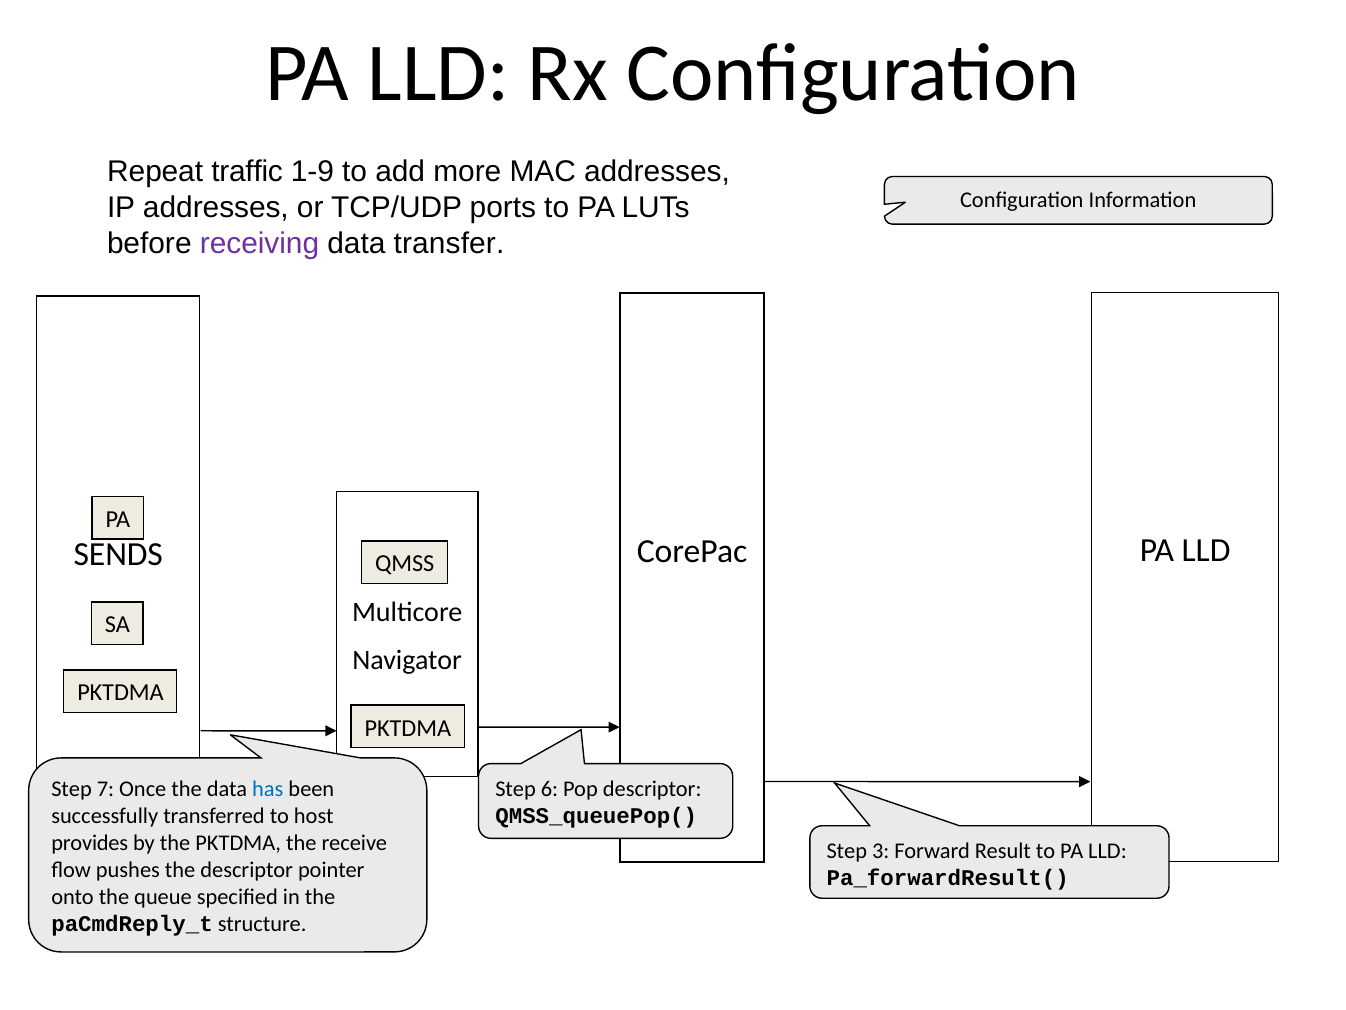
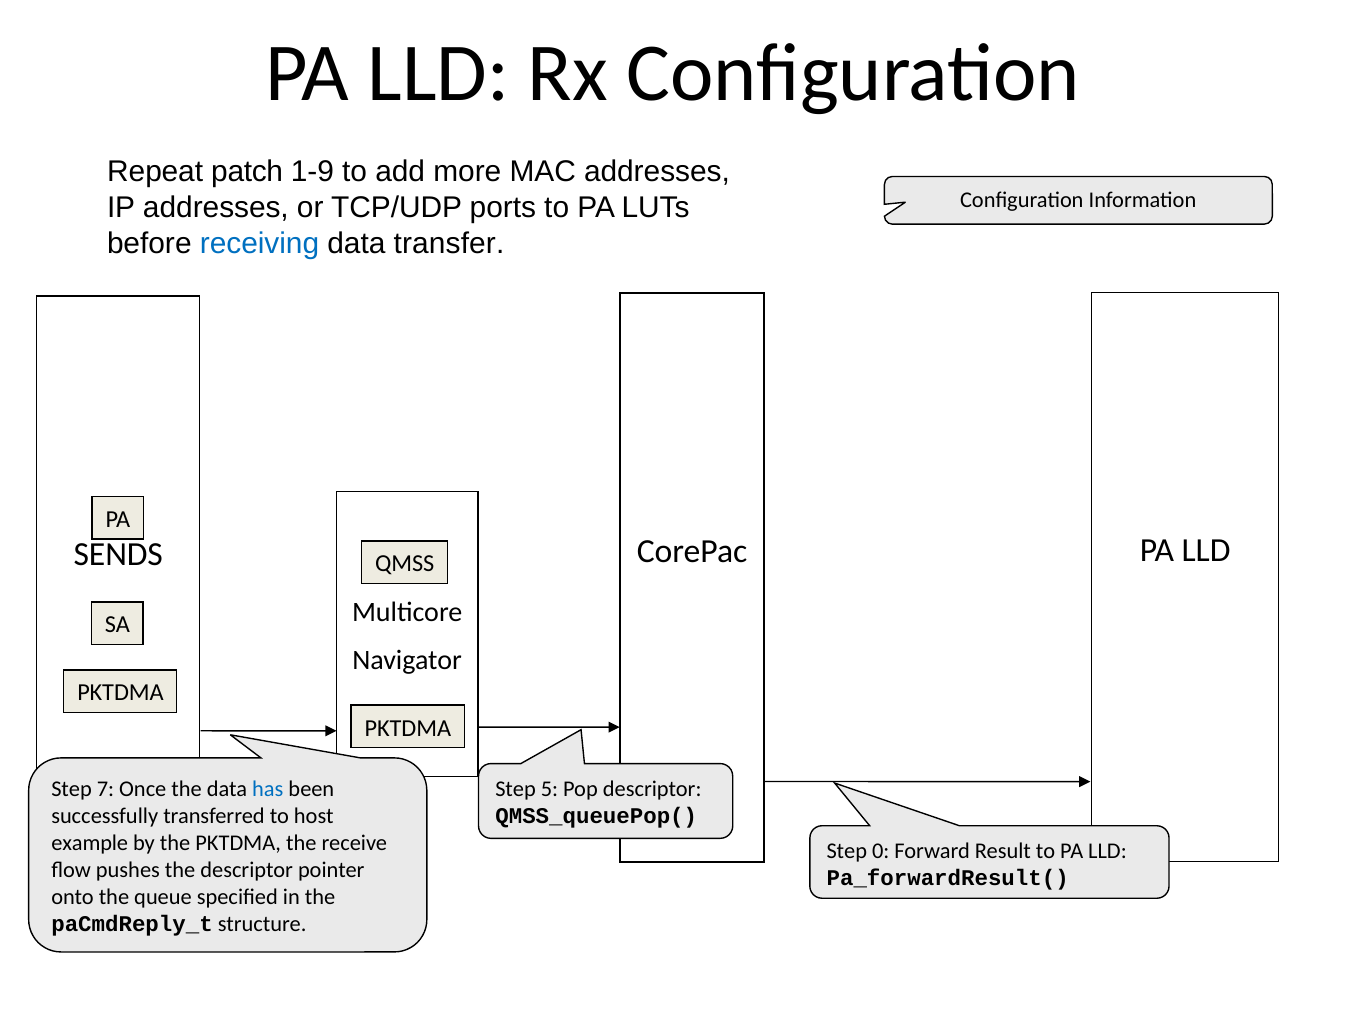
traffic: traffic -> patch (247, 172)
receiving colour: purple -> blue (260, 243)
6: 6 -> 5 (549, 788)
provides: provides -> example (90, 842)
3: 3 -> 0 (881, 850)
